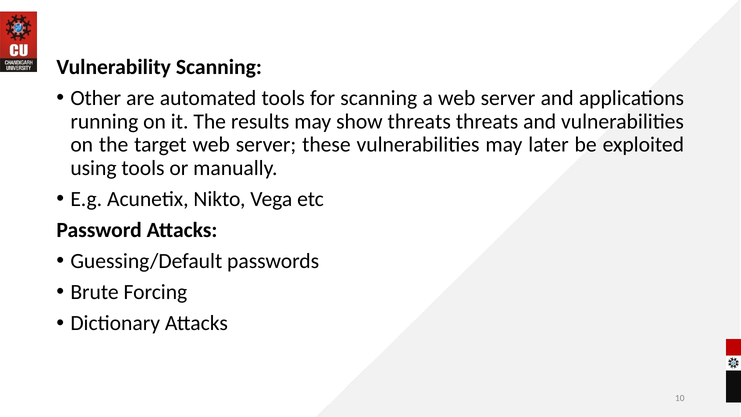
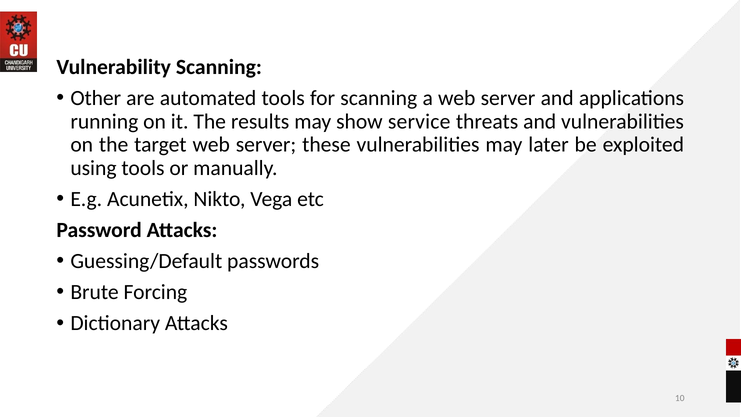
show threats: threats -> service (419, 121)
